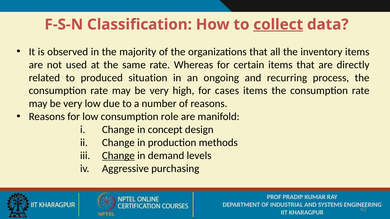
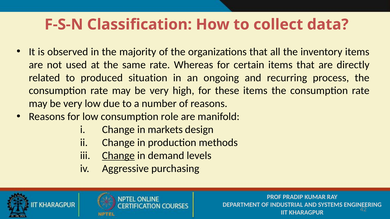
collect underline: present -> none (278, 25)
cases: cases -> these (227, 91)
concept: concept -> markets (165, 130)
